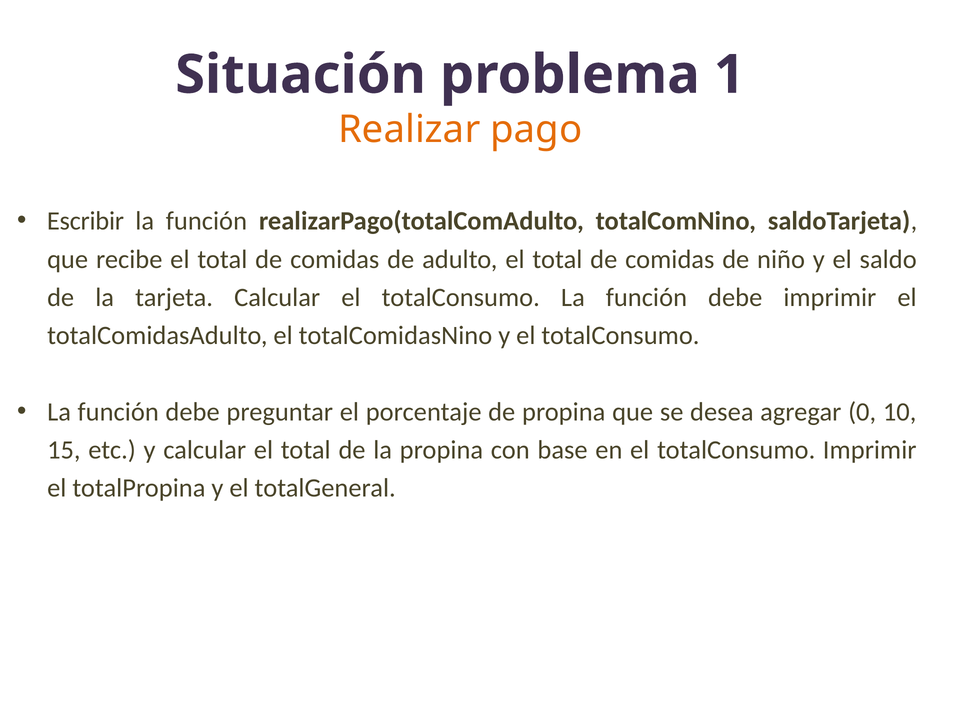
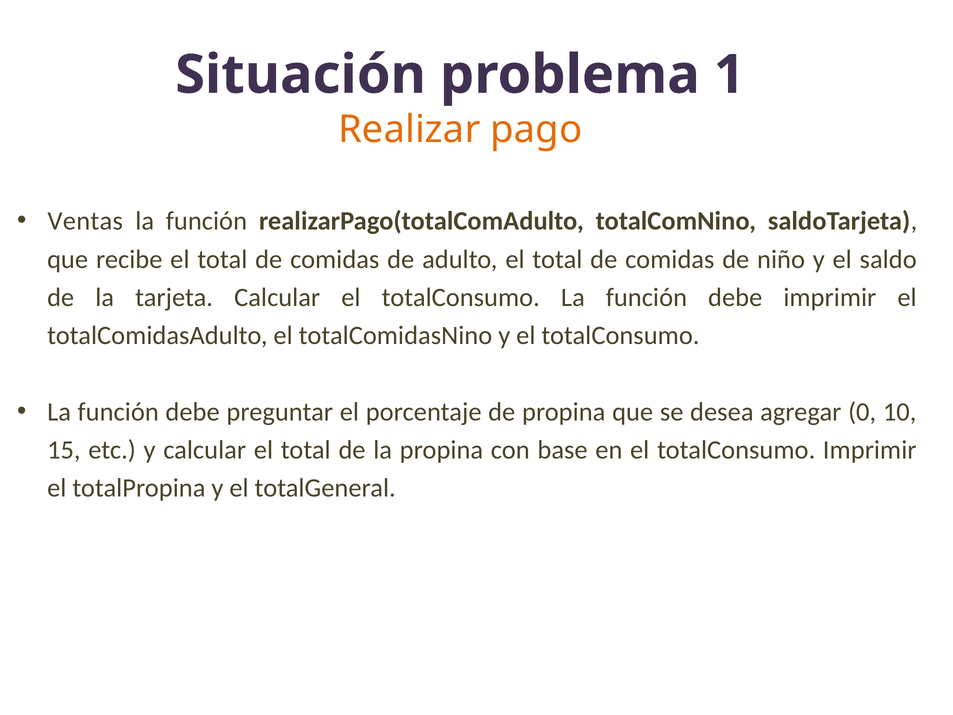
Escribir: Escribir -> Ventas (85, 221)
